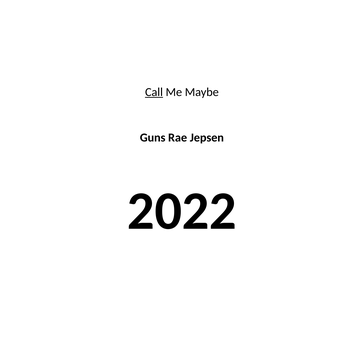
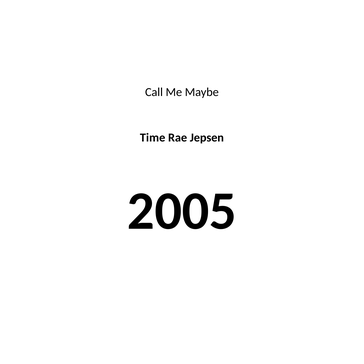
Call underline: present -> none (154, 92)
Guns: Guns -> Time (153, 138)
2022: 2022 -> 2005 (182, 211)
